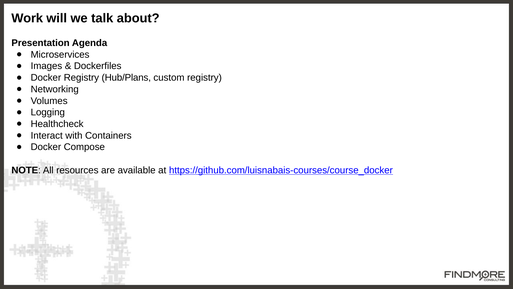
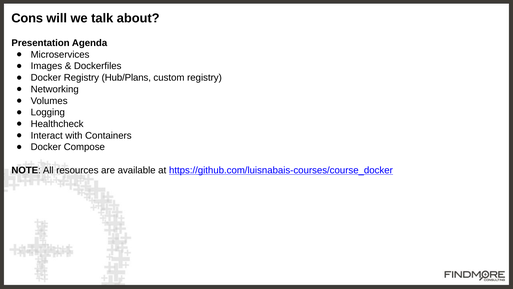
Work: Work -> Cons (27, 18)
